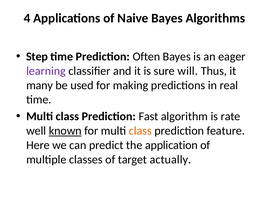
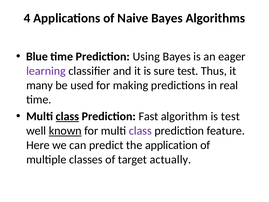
Step: Step -> Blue (37, 56)
Often: Often -> Using (146, 56)
sure will: will -> test (188, 71)
class underline: none -> present (67, 116)
is rate: rate -> test (230, 116)
class colour: orange -> purple (140, 131)
